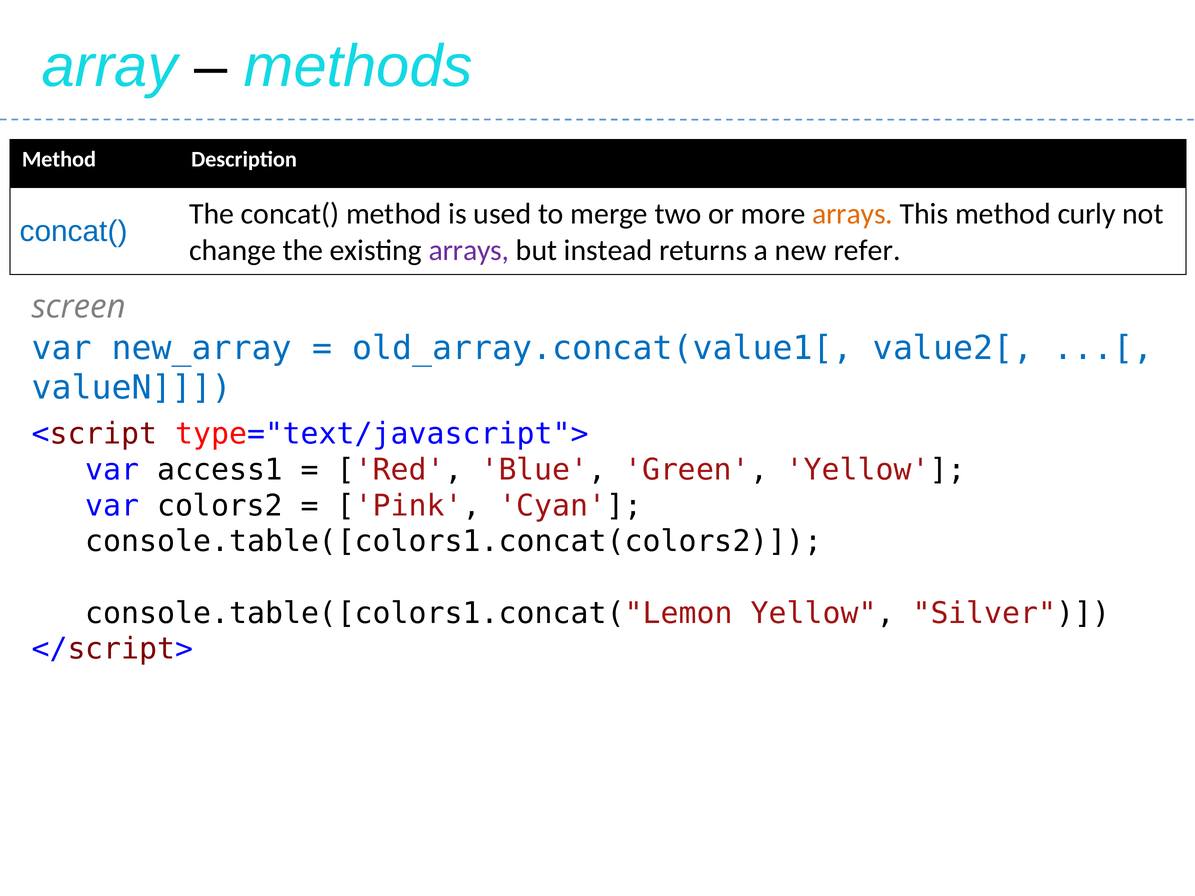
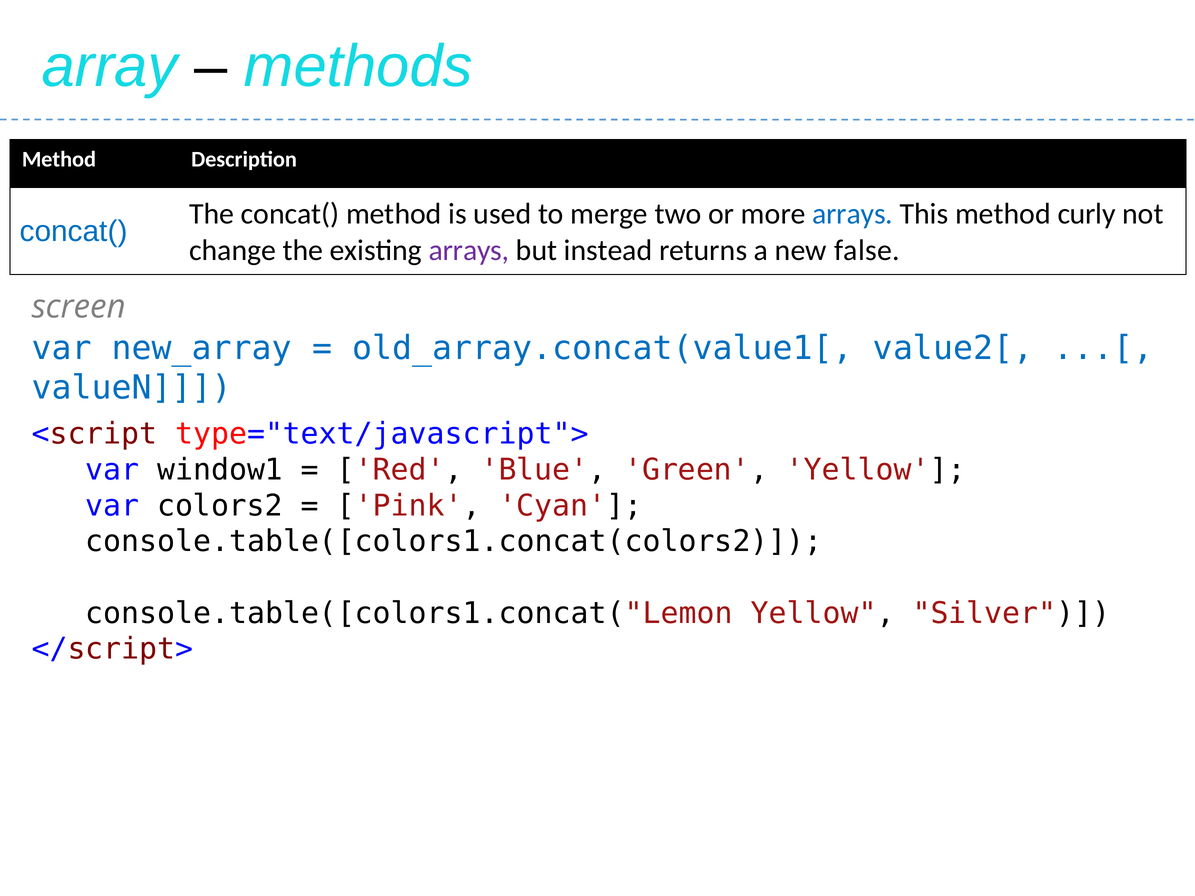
arrays colour: orange -> blue (853, 214)
refer: refer -> false (867, 250)
access1: access1 -> window1 (220, 470)
